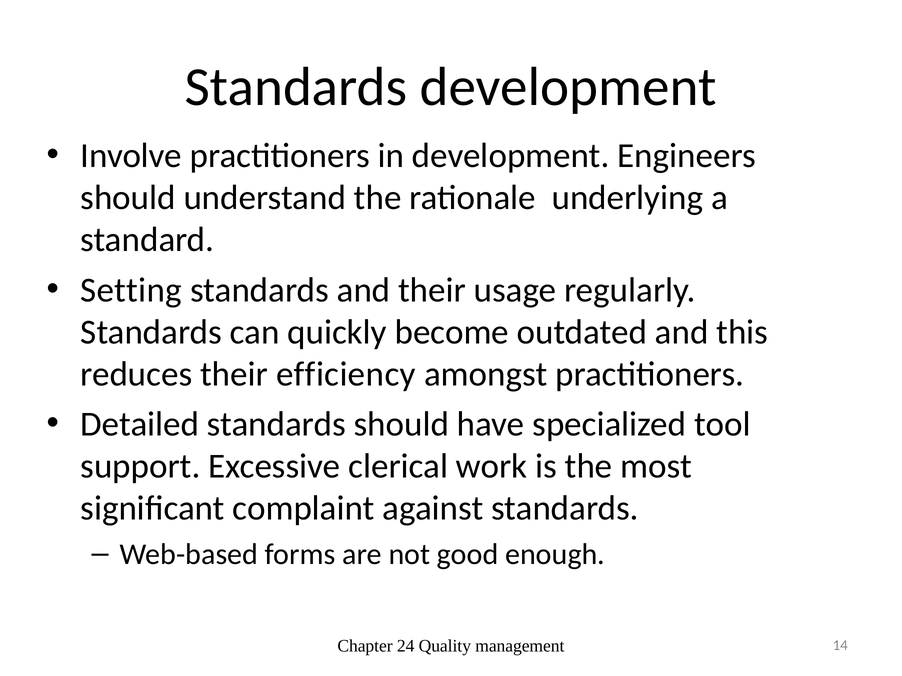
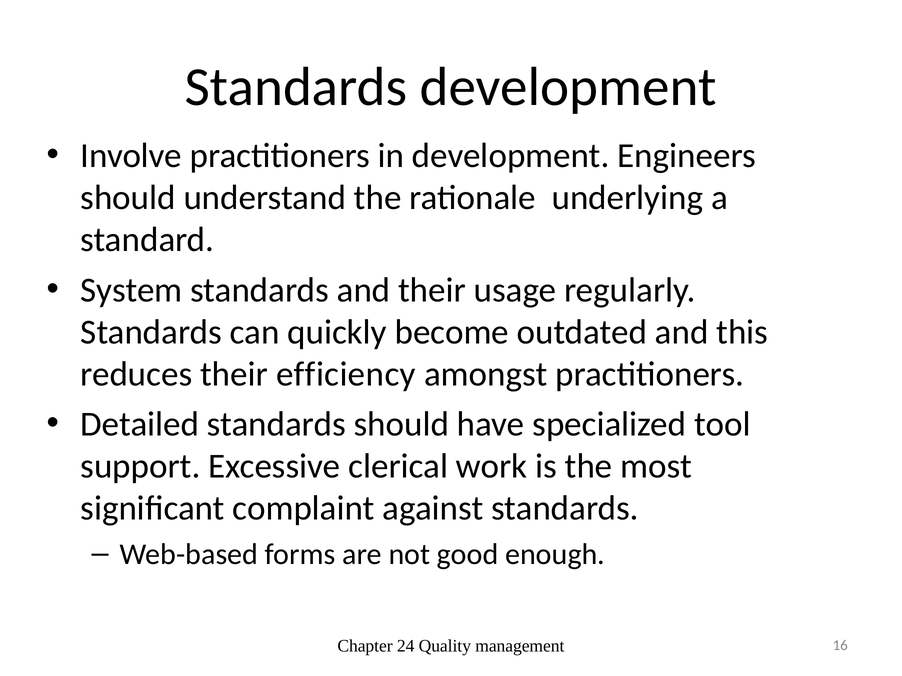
Setting: Setting -> System (131, 290)
14: 14 -> 16 (840, 646)
